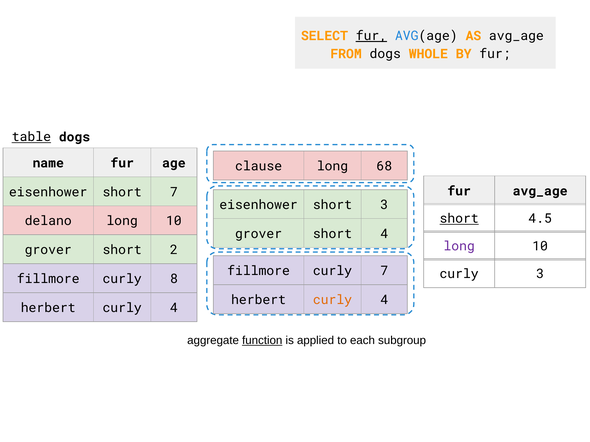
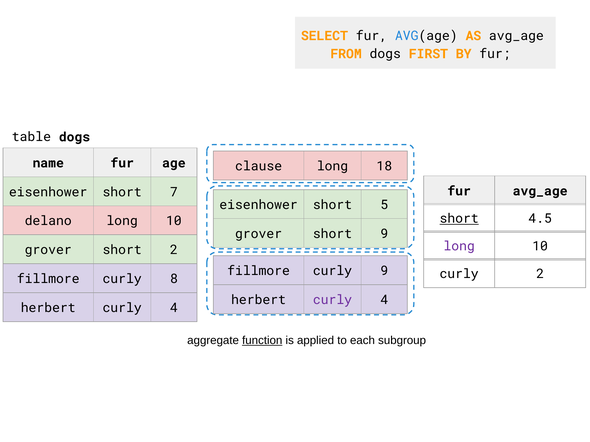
fur underline: present -> none (371, 36)
WHOLE: WHOLE -> FIRST (428, 54)
table underline: present -> none (31, 137)
68: 68 -> 18 (384, 166)
short 3: 3 -> 5 (384, 205)
short 4: 4 -> 9 (384, 234)
curly 7: 7 -> 9 (384, 271)
curly 3: 3 -> 2 (540, 274)
curly colour: orange -> purple (332, 300)
